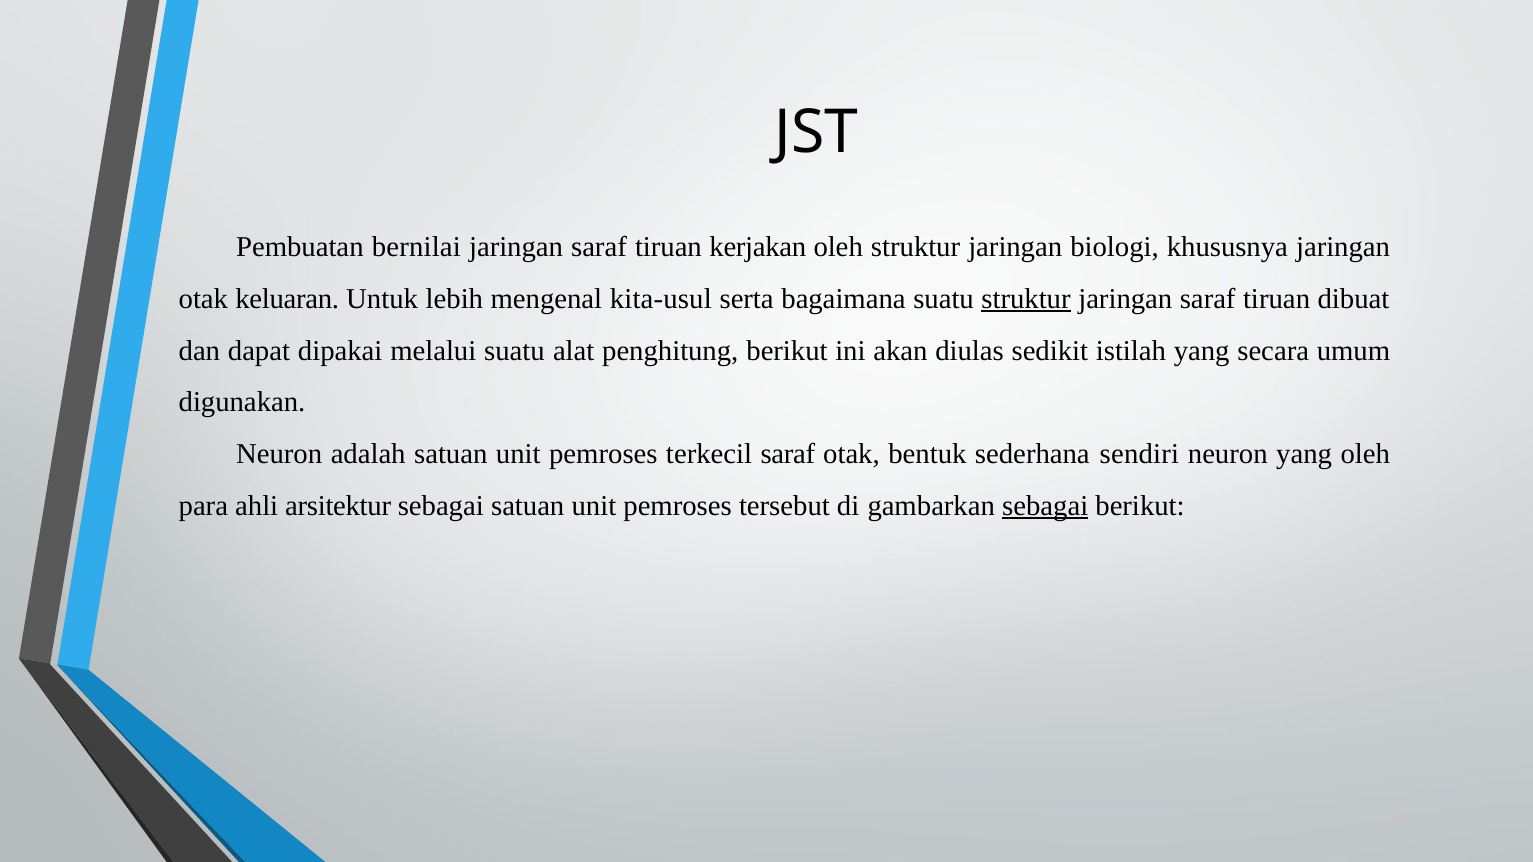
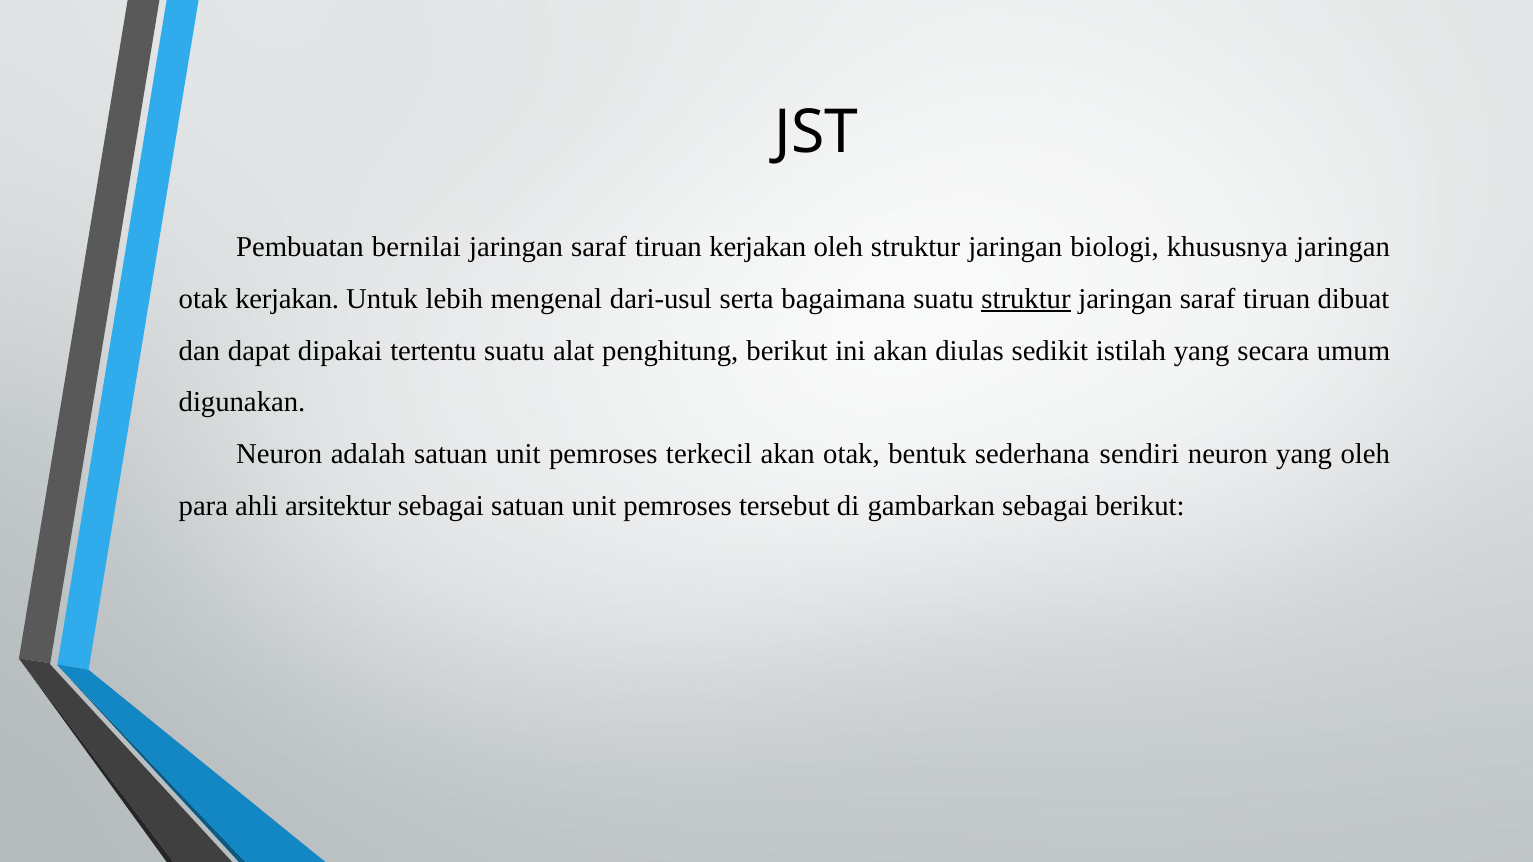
otak keluaran: keluaran -> kerjakan (287, 299)
kita-usul: kita-usul -> dari-usul (661, 299)
melalui: melalui -> tertentu (433, 351)
terkecil saraf: saraf -> akan (788, 454)
sebagai underline: present -> none (1045, 506)
